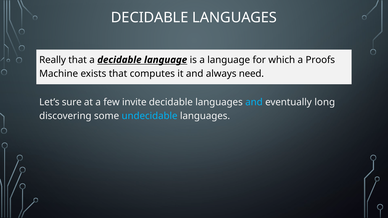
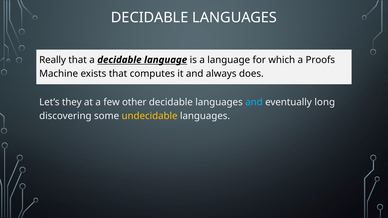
need: need -> does (251, 74)
sure: sure -> they (72, 102)
invite: invite -> other (134, 102)
undecidable colour: light blue -> yellow (150, 116)
